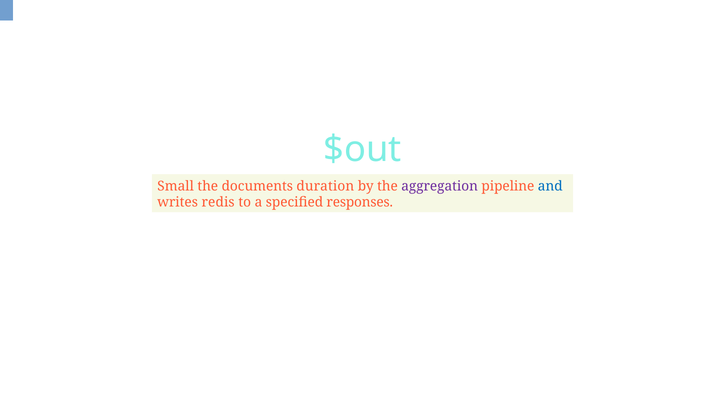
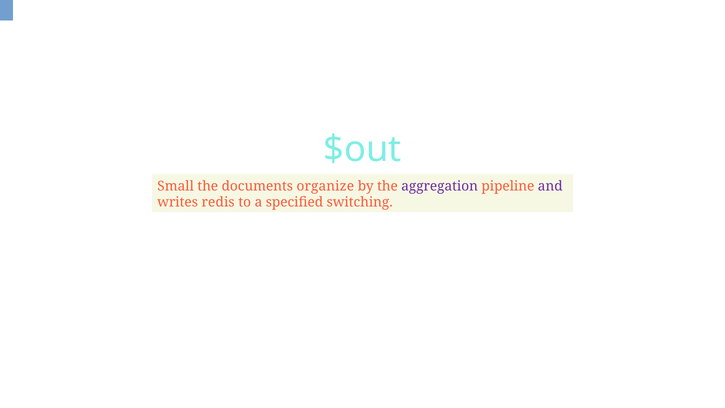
duration: duration -> organize (325, 186)
and colour: blue -> purple (550, 186)
responses: responses -> switching (360, 202)
